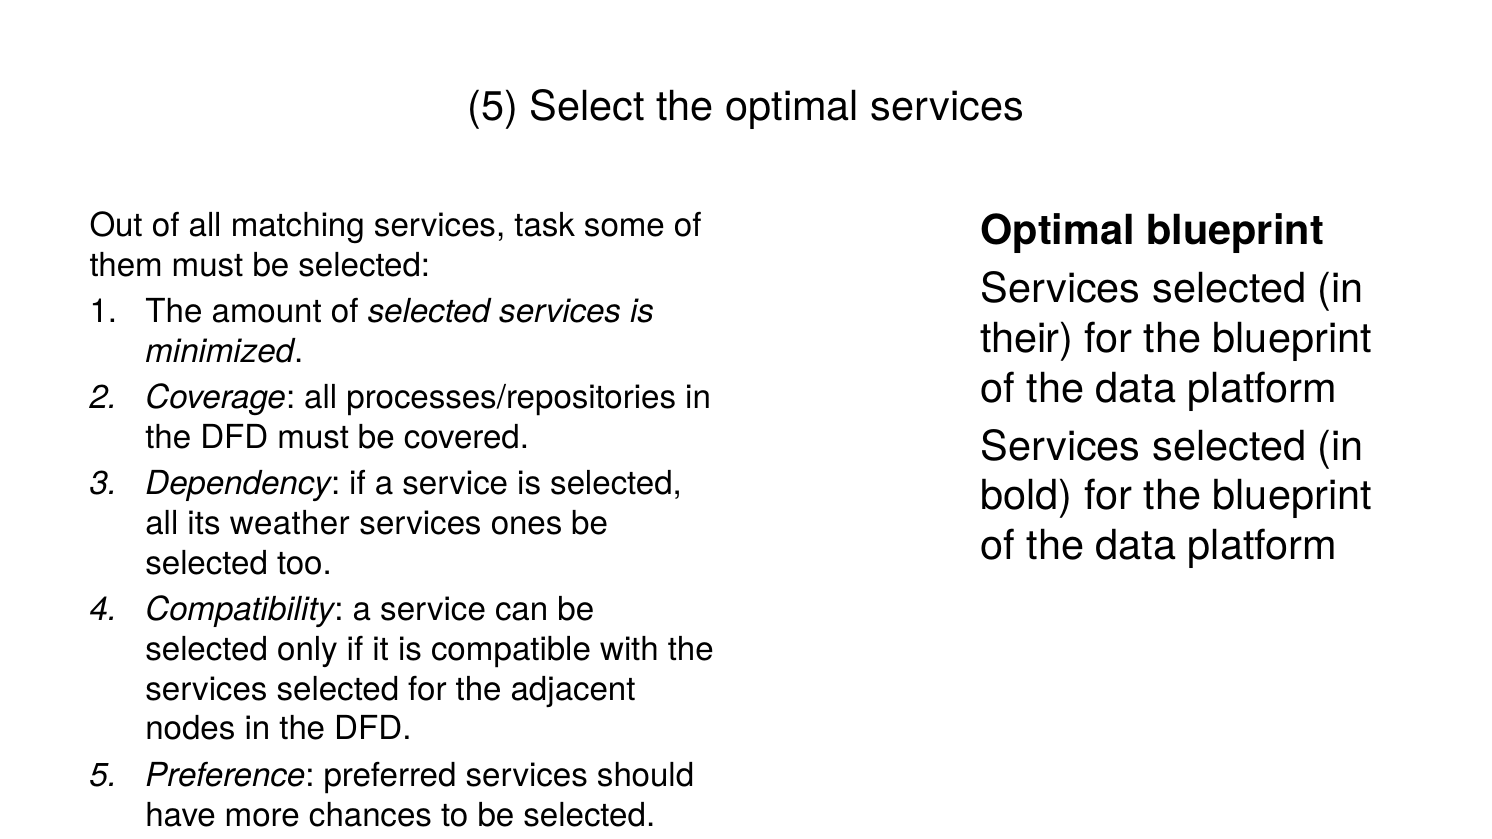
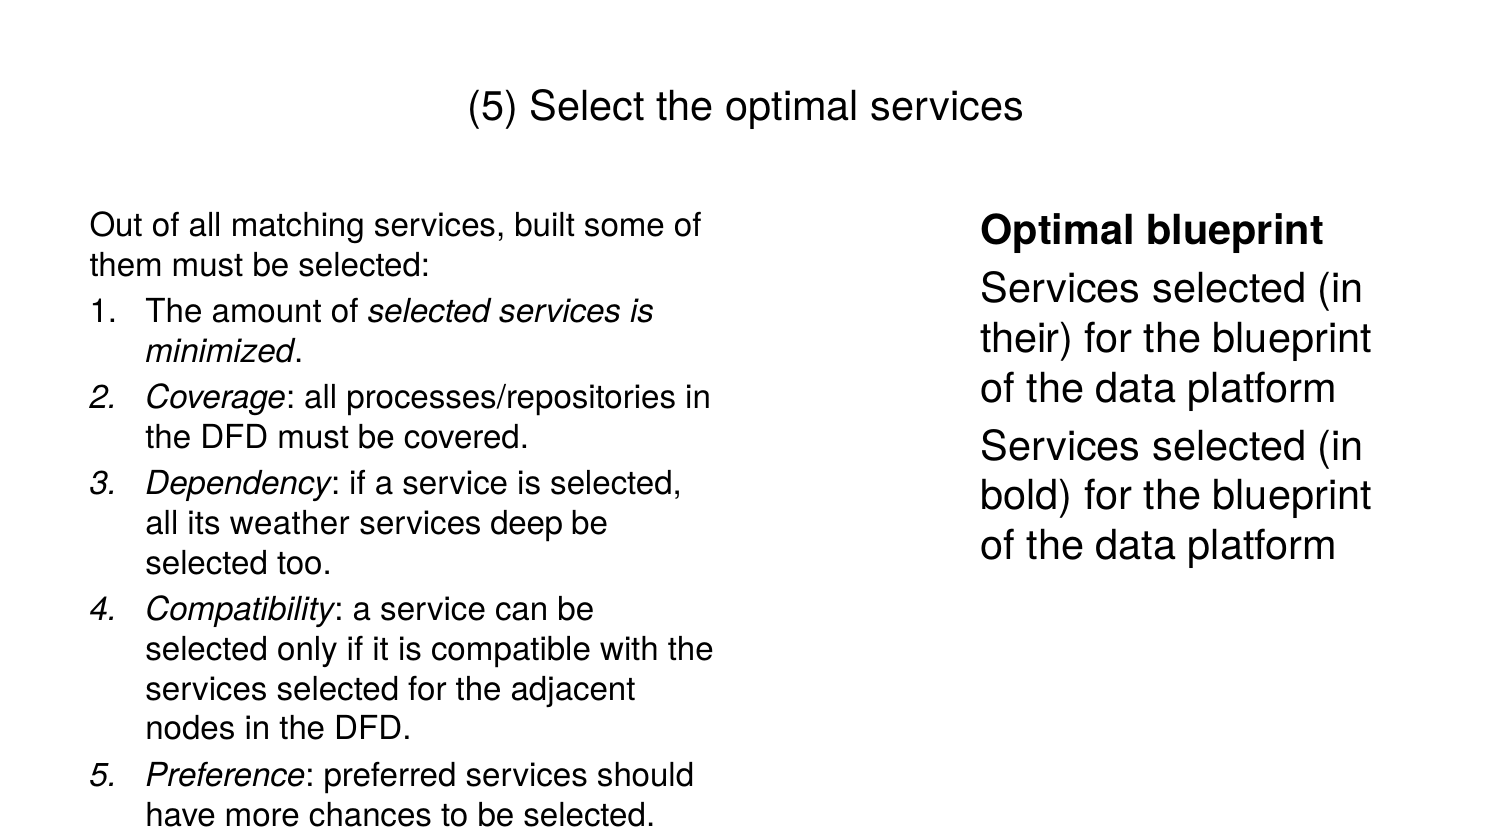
task: task -> built (545, 225)
ones: ones -> deep (527, 524)
